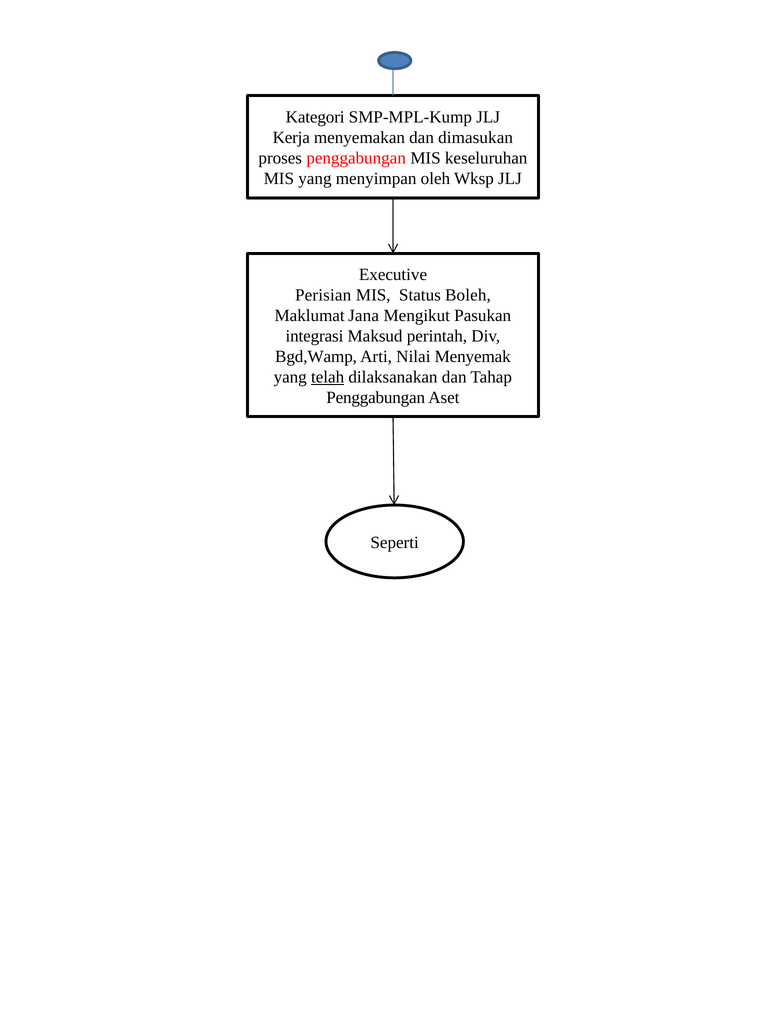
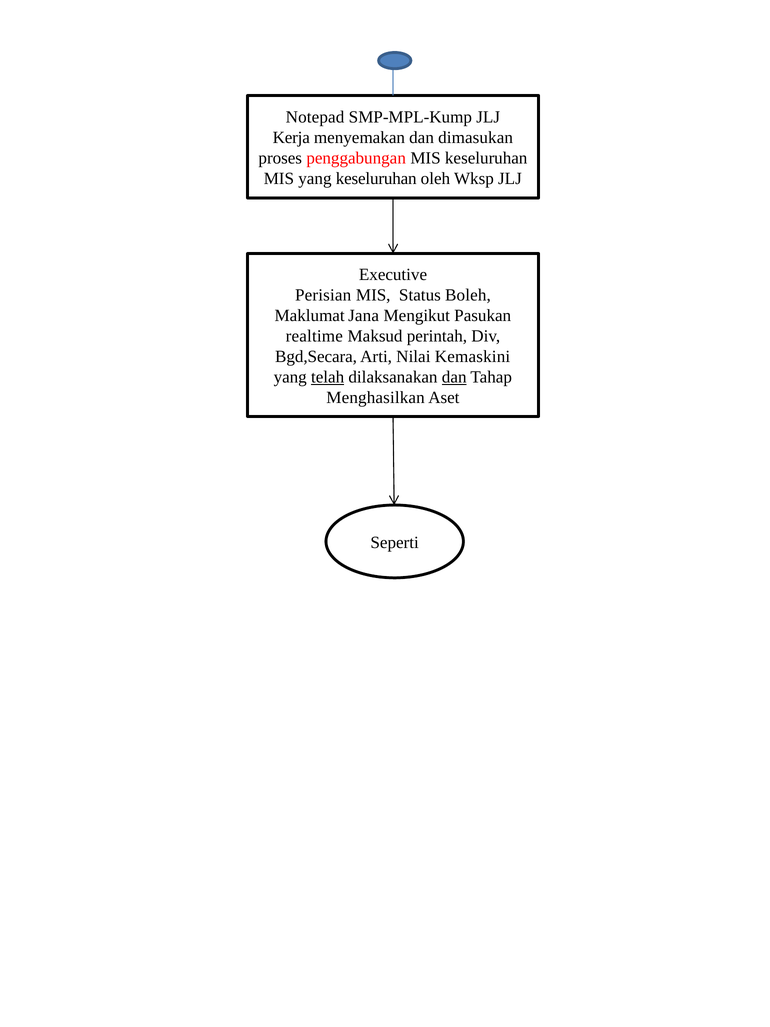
Kategori: Kategori -> Notepad (315, 117)
yang menyimpan: menyimpan -> keseluruhan (376, 179)
integrasi: integrasi -> realtime (314, 336)
Bgd,Wamp: Bgd,Wamp -> Bgd,Secara (316, 357)
Menyemak: Menyemak -> Kemaskini (473, 357)
dan underline: none -> present (454, 377)
Penggabungan: Penggabungan -> Menghasilkan (376, 398)
